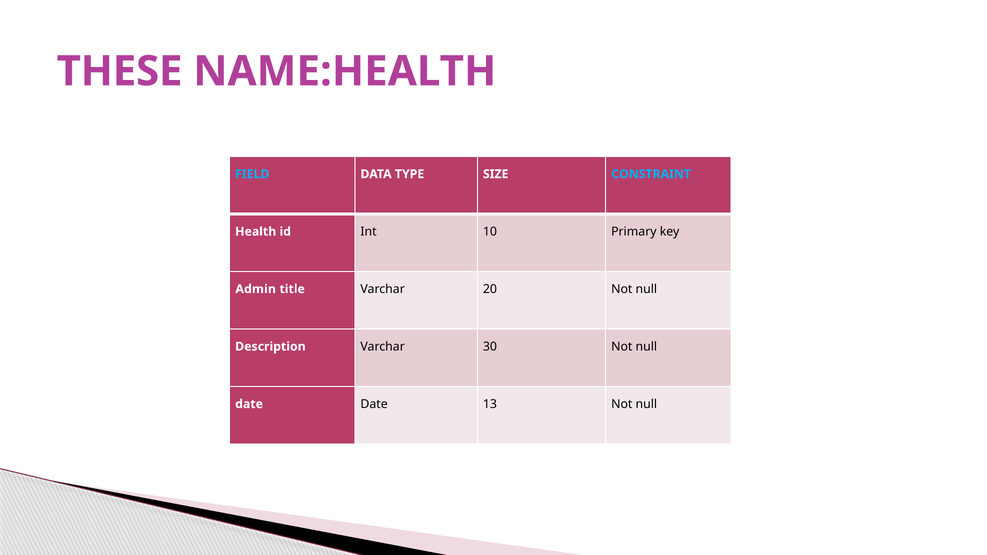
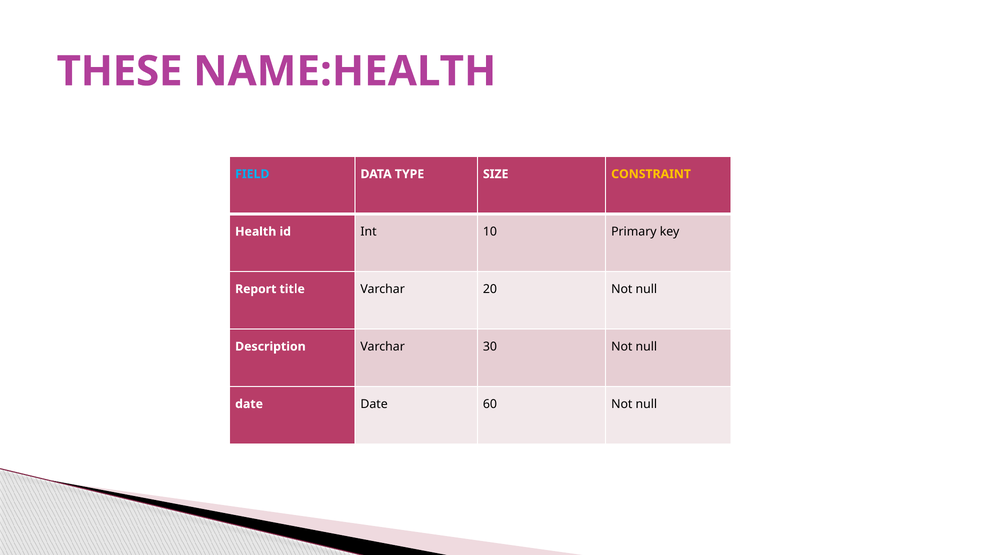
CONSTRAINT colour: light blue -> yellow (651, 174)
Admin: Admin -> Report (256, 289)
13: 13 -> 60 (490, 404)
